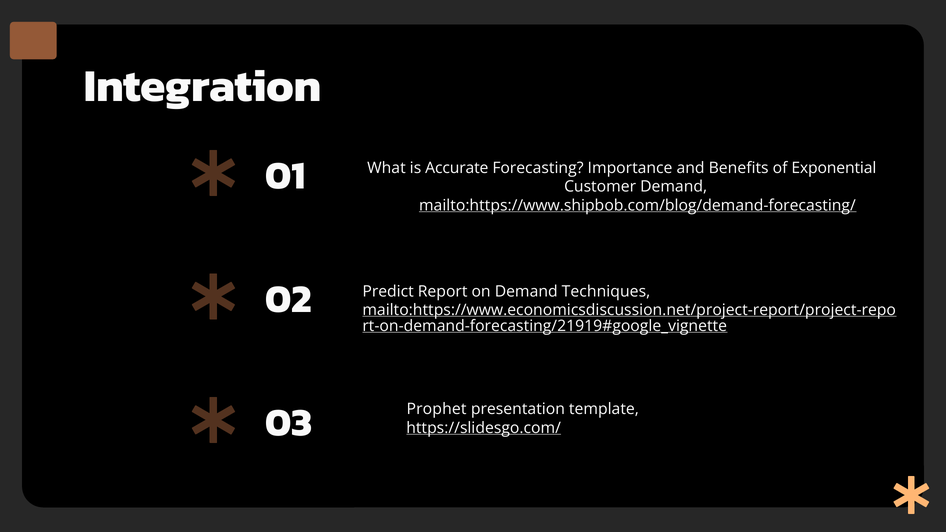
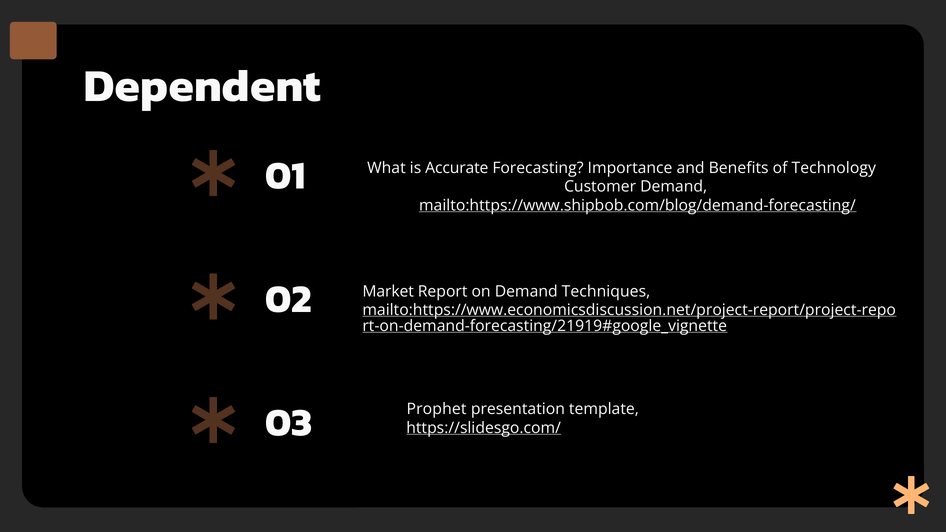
Integration: Integration -> Dependent (202, 86)
Exponential: Exponential -> Technology (834, 168)
Predict: Predict -> Market (388, 291)
